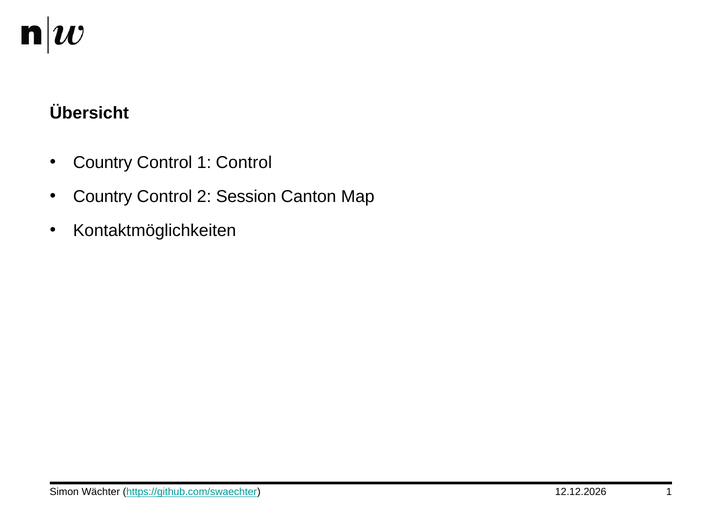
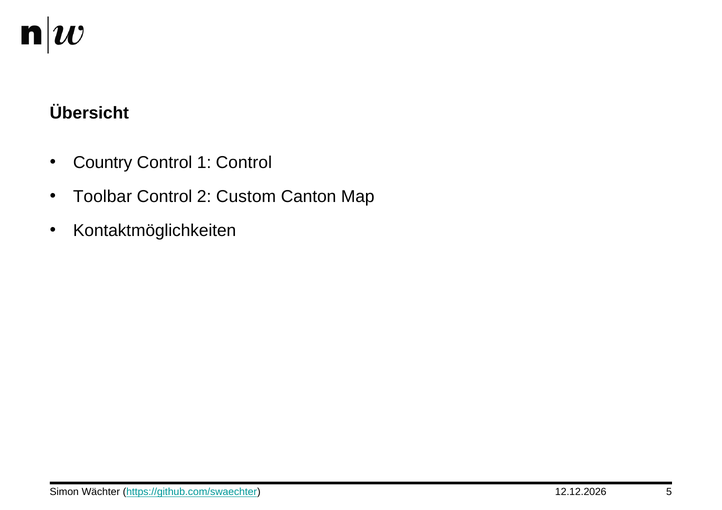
Country: Country -> Toolbar (103, 197)
Session: Session -> Custom (246, 197)
https://github.com/swaechter 1: 1 -> 5 (669, 493)
